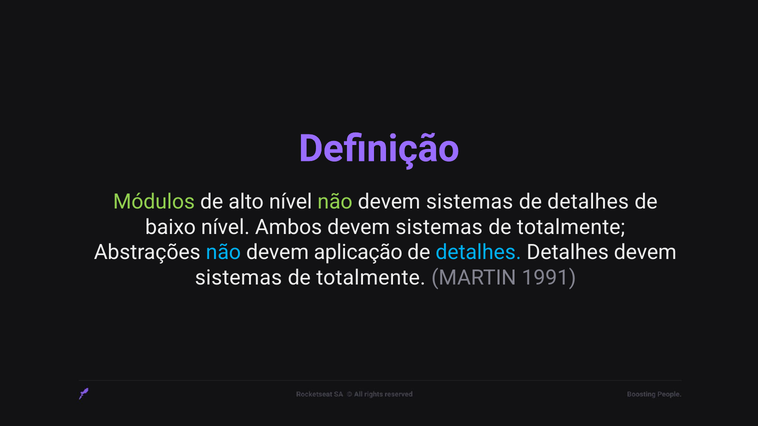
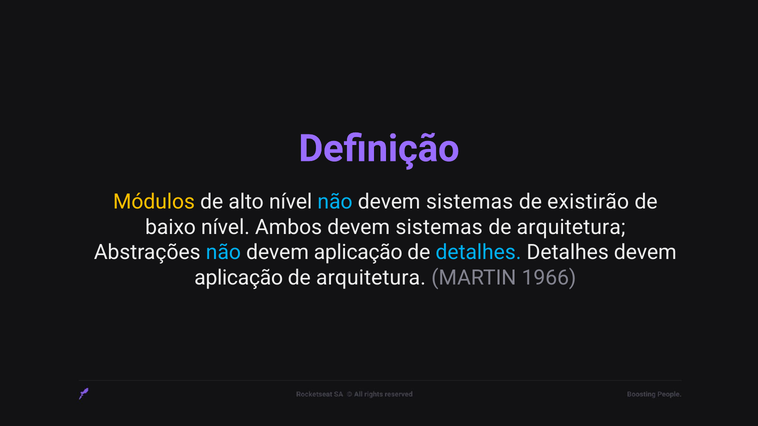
Módulos colour: light green -> yellow (154, 202)
não colour: light green -> light blue (335, 202)
detalhes: detalhes -> existirão (588, 202)
totalmente: totalmente -> arquitetura (571, 227)
sistemas: sistemas -> aplicação (239, 278)
totalmente: totalmente -> arquitetura (371, 278)
1991: 1991 -> 1966 (549, 278)
